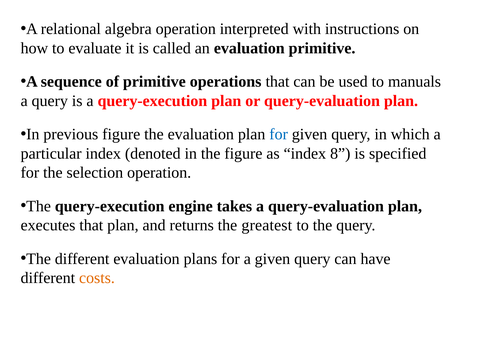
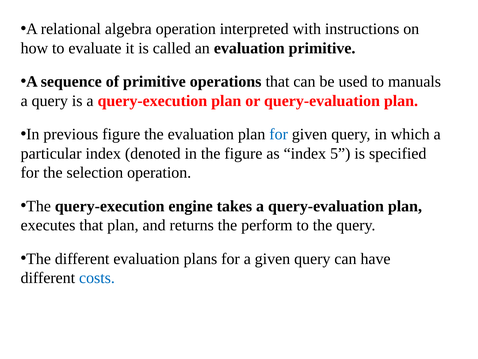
8: 8 -> 5 (340, 153)
greatest: greatest -> perform (267, 225)
costs colour: orange -> blue (97, 278)
